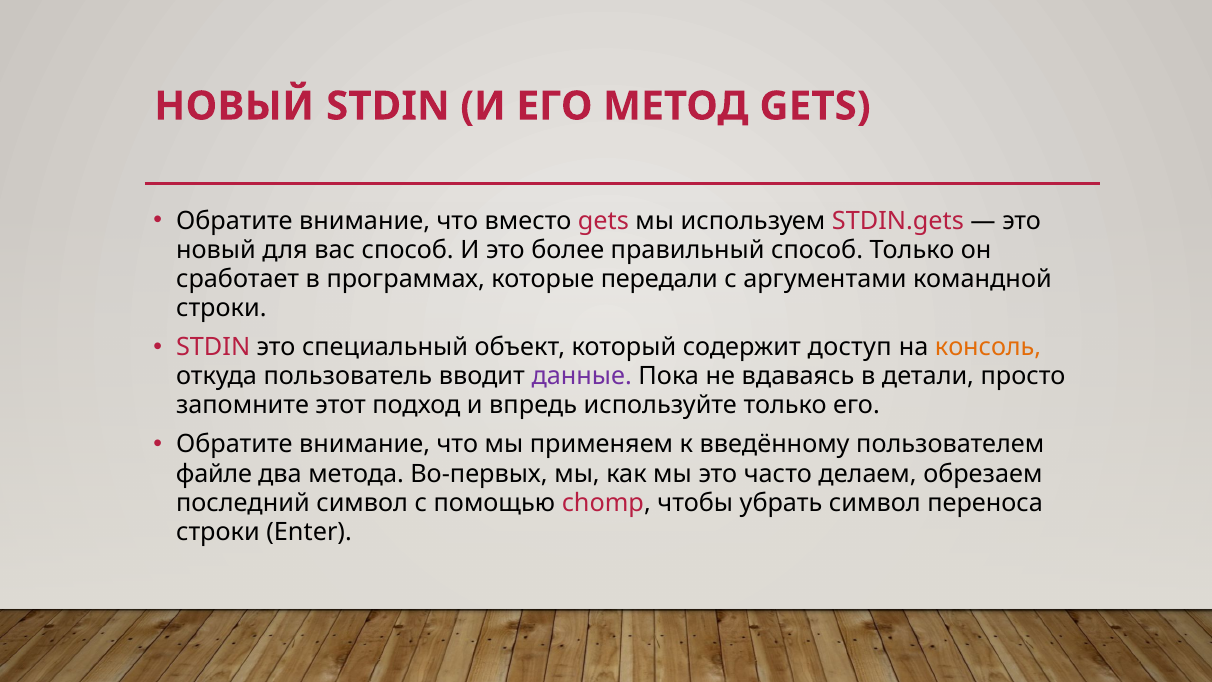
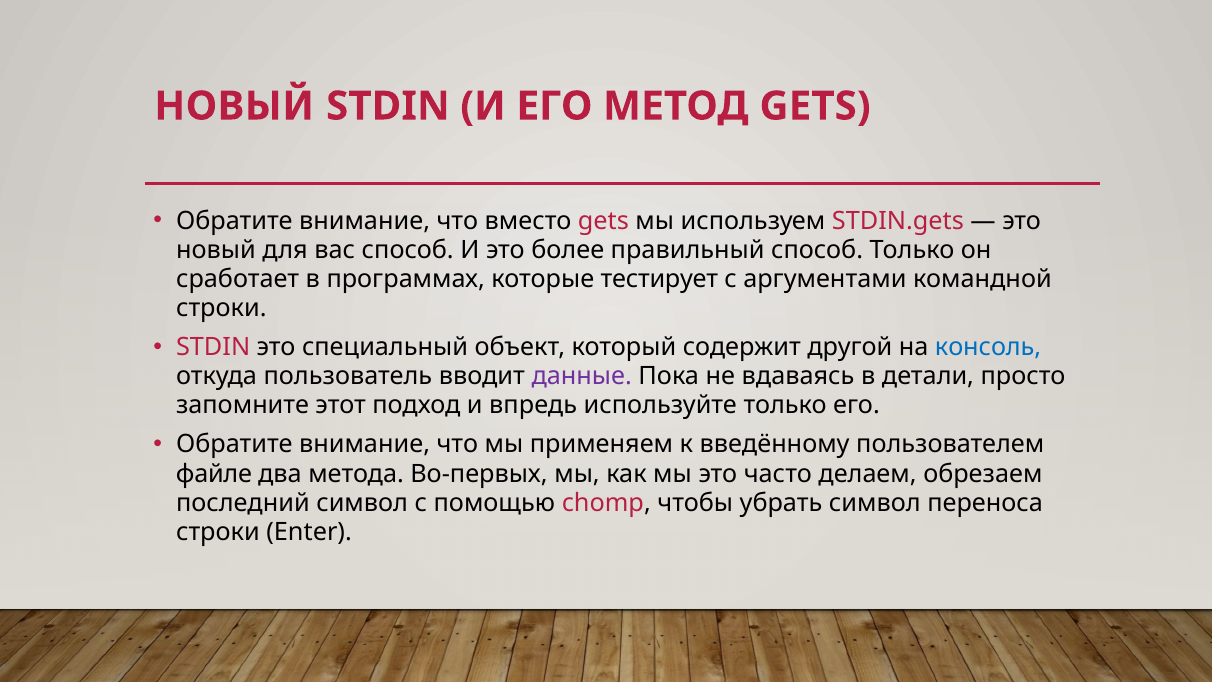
передали: передали -> тестирует (659, 279)
доступ: доступ -> другой (850, 347)
консоль colour: orange -> blue (988, 347)
